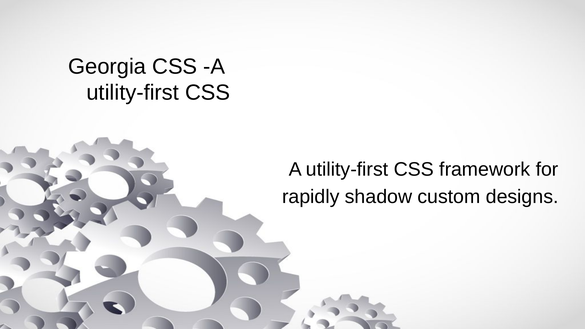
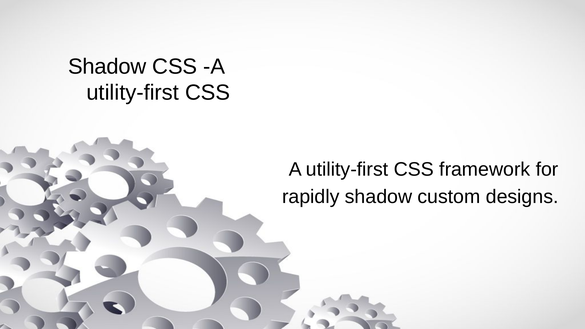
Georgia: Georgia -> Shadow (107, 66)
